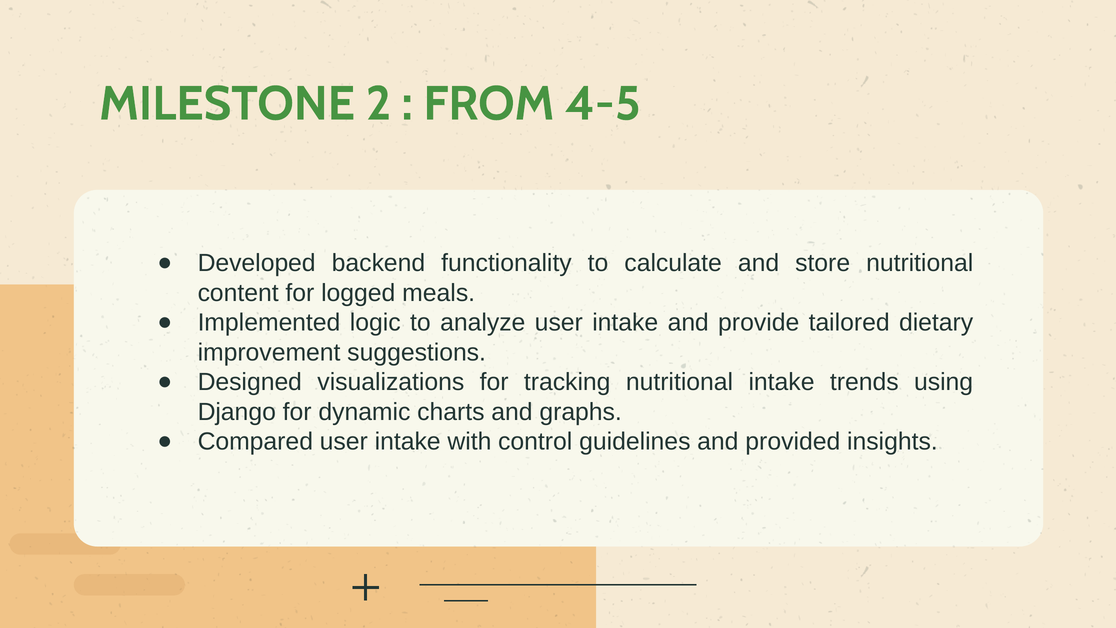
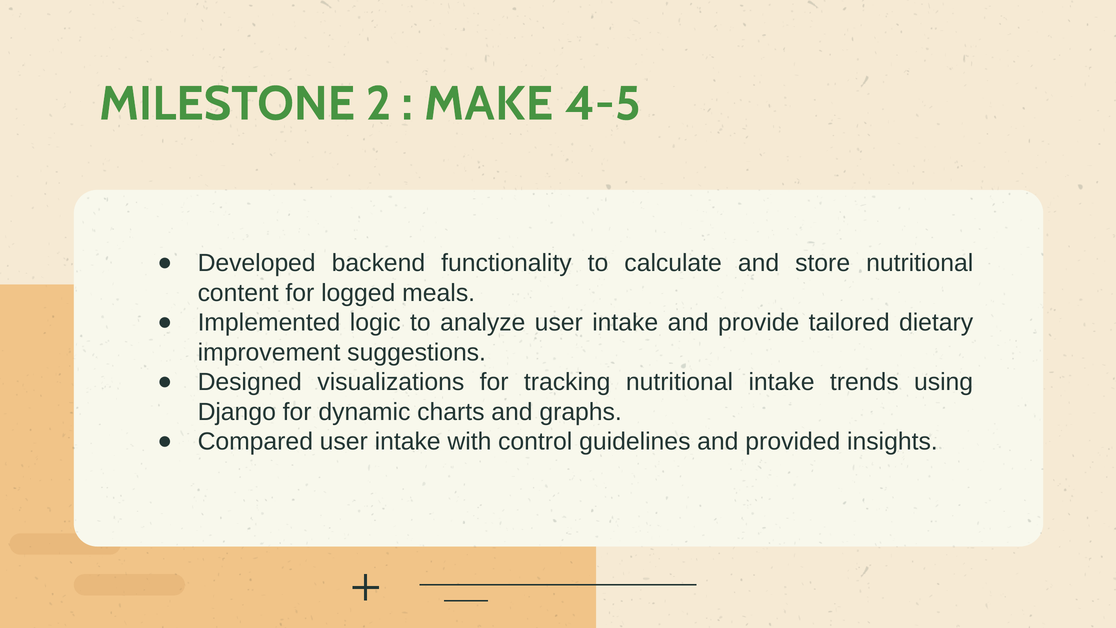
FROM: FROM -> MAKE (489, 104)
